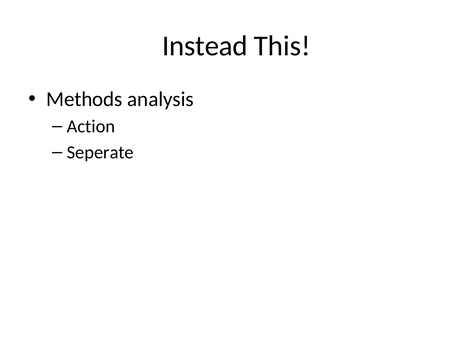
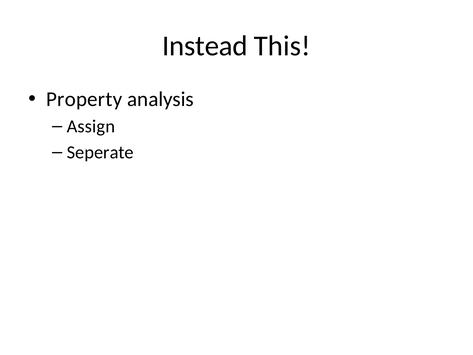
Methods: Methods -> Property (84, 99)
Action: Action -> Assign (91, 126)
